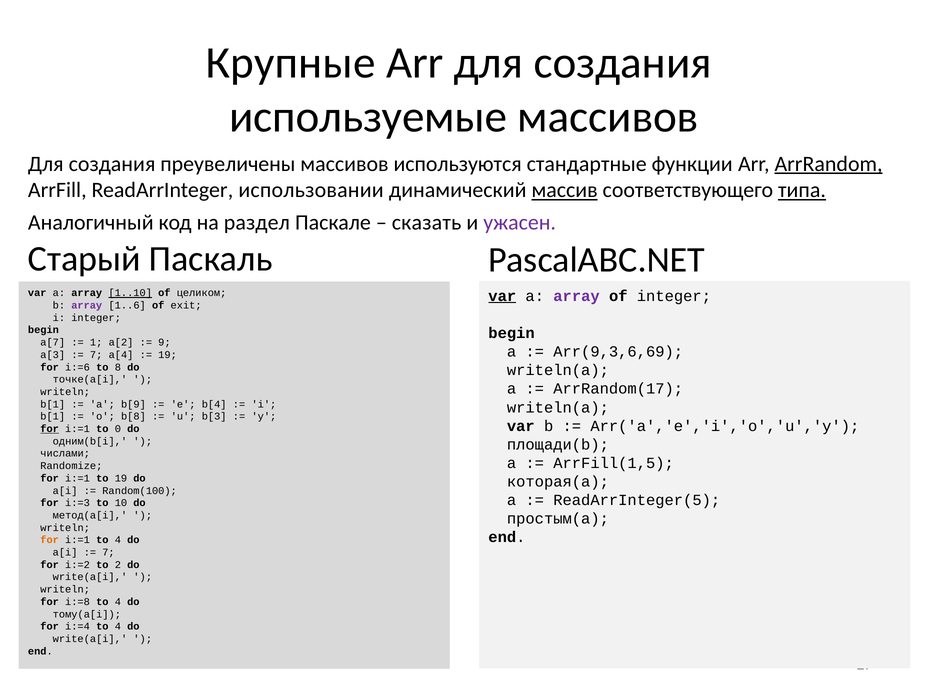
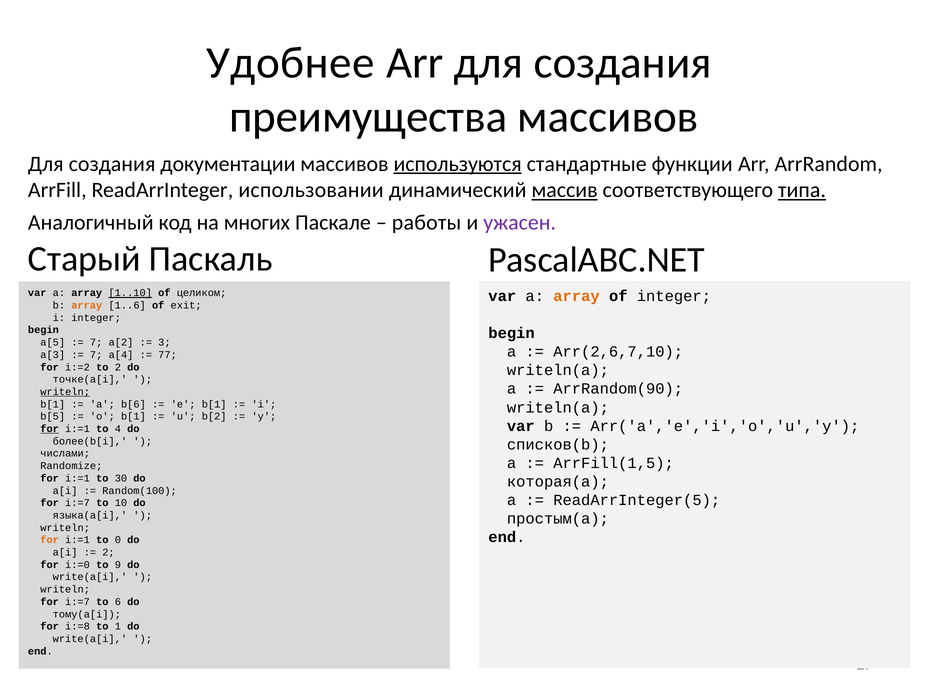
Крупные: Крупные -> Удобнее (290, 63)
используемые: используемые -> преимущества (368, 117)
преувеличены: преувеличены -> документации (228, 164)
используются underline: none -> present (458, 164)
ArrRandom underline: present -> none (829, 164)
раздел: раздел -> многих (257, 223)
сказать: сказать -> работы (427, 223)
var underline: present -> none (502, 296)
array colour: purple -> orange (577, 296)
array colour: purple -> orange (87, 305)
a[7: a[7 -> a[5 (53, 342)
1: 1 -> 7 (96, 342)
9: 9 -> 3 (164, 342)
Arr(9,3,6,69: Arr(9,3,6,69 -> Arr(2,6,7,10 (618, 352)
19: 19 -> 77 (168, 355)
i:=6: i:=6 -> i:=2 (77, 367)
to 8: 8 -> 2 (118, 367)
ArrRandom(17: ArrRandom(17 -> ArrRandom(90 (618, 389)
writeln underline: none -> present (65, 392)
b[9: b[9 -> b[6 (133, 404)
e b[4: b[4 -> b[1 (214, 404)
b[1: b[1 -> b[5 (53, 417)
o b[8: b[8 -> b[1 (133, 417)
b[3: b[3 -> b[2 (214, 417)
0: 0 -> 4 (118, 429)
одним(b[i: одним(b[i -> более(b[i (90, 441)
площади(b: площади(b -> списков(b (558, 445)
to 19: 19 -> 30 (121, 478)
i:=3: i:=3 -> i:=7 (77, 503)
метод(a[i: метод(a[i -> языка(a[i (90, 515)
i:=1 to 4: 4 -> 0 (118, 540)
7: 7 -> 2 (108, 552)
i:=2: i:=2 -> i:=0 (77, 565)
2: 2 -> 9 (118, 565)
i:=8: i:=8 -> i:=7 (77, 602)
4: 4 -> 6 (118, 602)
i:=4: i:=4 -> i:=8 (77, 626)
4: 4 -> 1 (118, 626)
